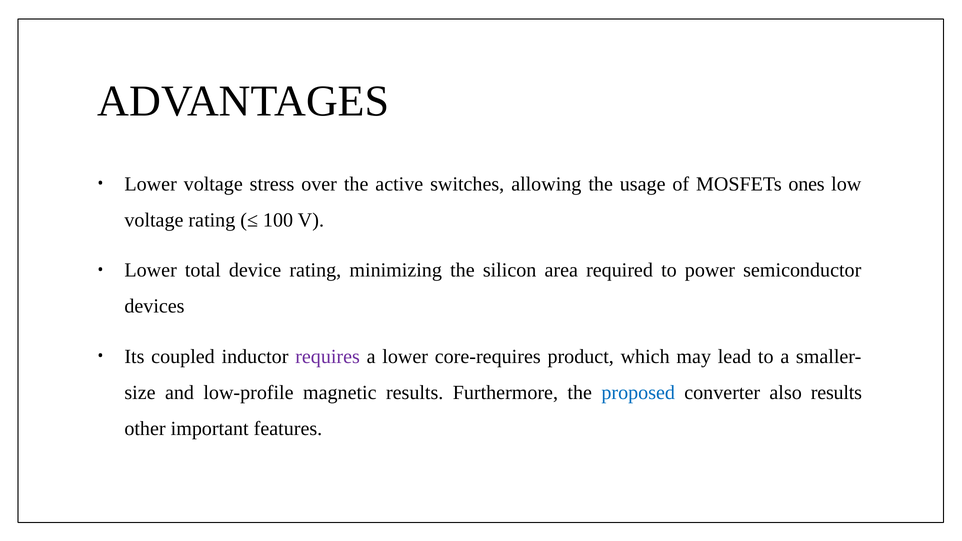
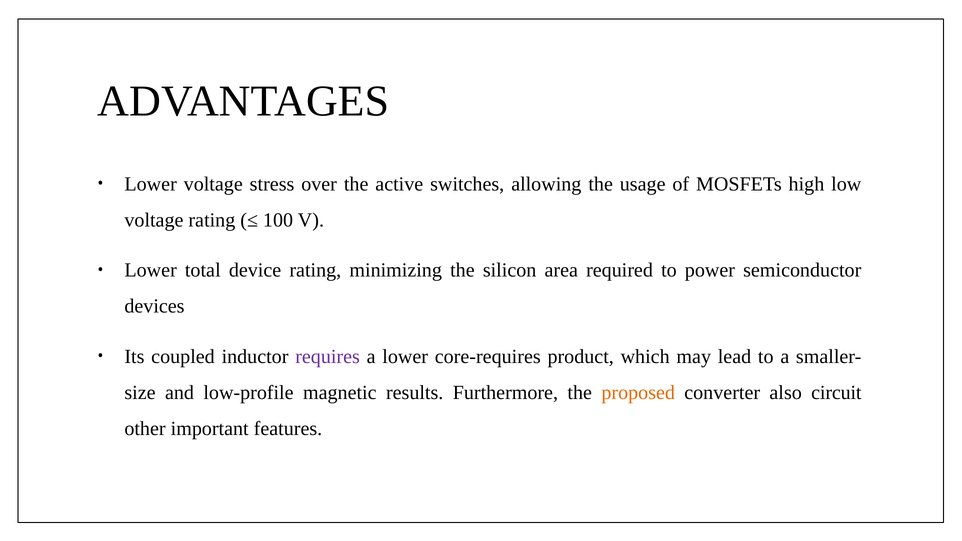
ones: ones -> high (806, 184)
proposed colour: blue -> orange (638, 393)
also results: results -> circuit (836, 393)
